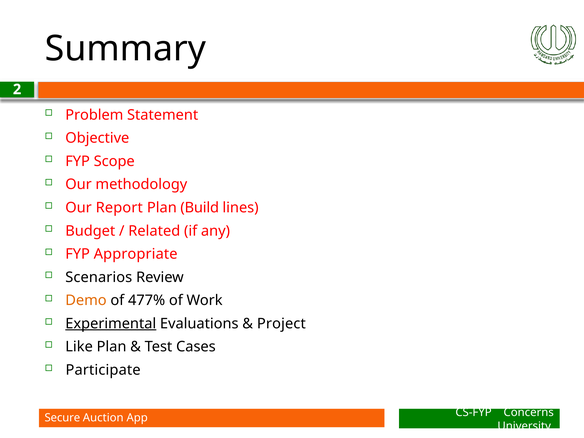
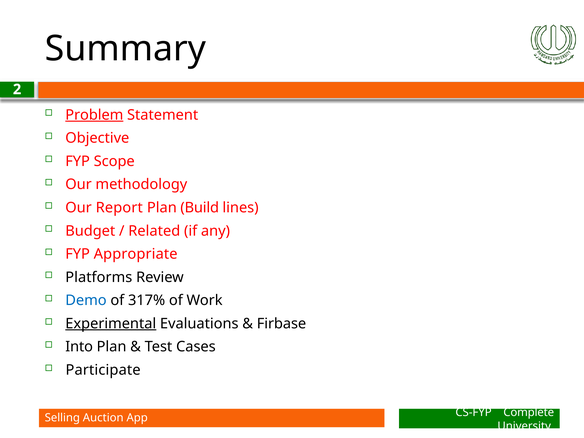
Problem underline: none -> present (94, 115)
Scenarios: Scenarios -> Platforms (99, 277)
Demo colour: orange -> blue (86, 300)
477%: 477% -> 317% (147, 300)
Project: Project -> Firbase (281, 324)
Like: Like -> Into (79, 347)
Concerns: Concerns -> Complete (529, 413)
Secure: Secure -> Selling (62, 418)
